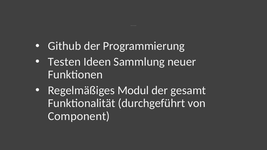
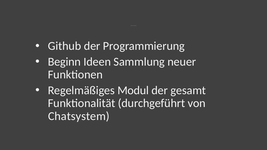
Testen: Testen -> Beginn (64, 62)
Component: Component -> Chatsystem (79, 116)
